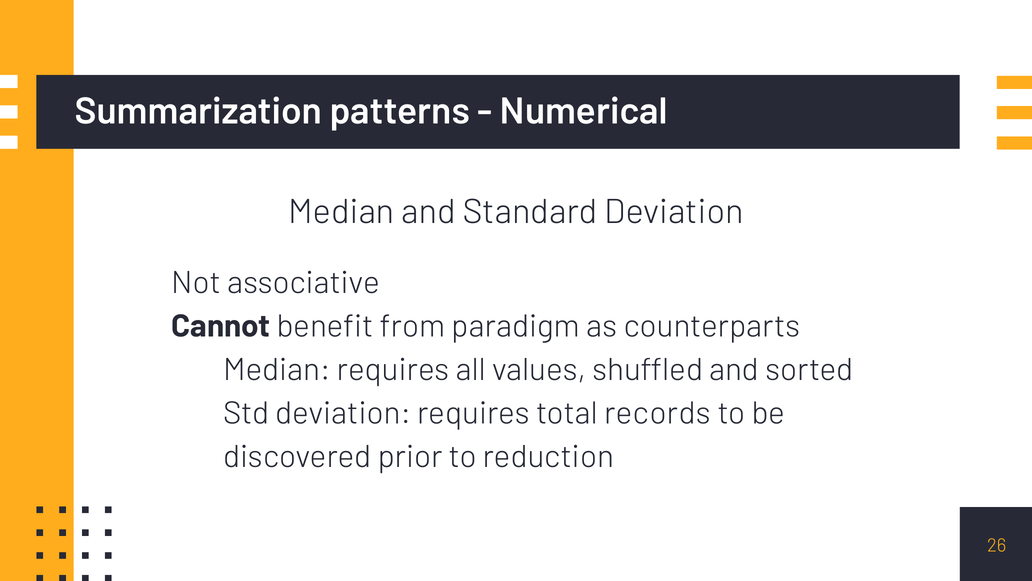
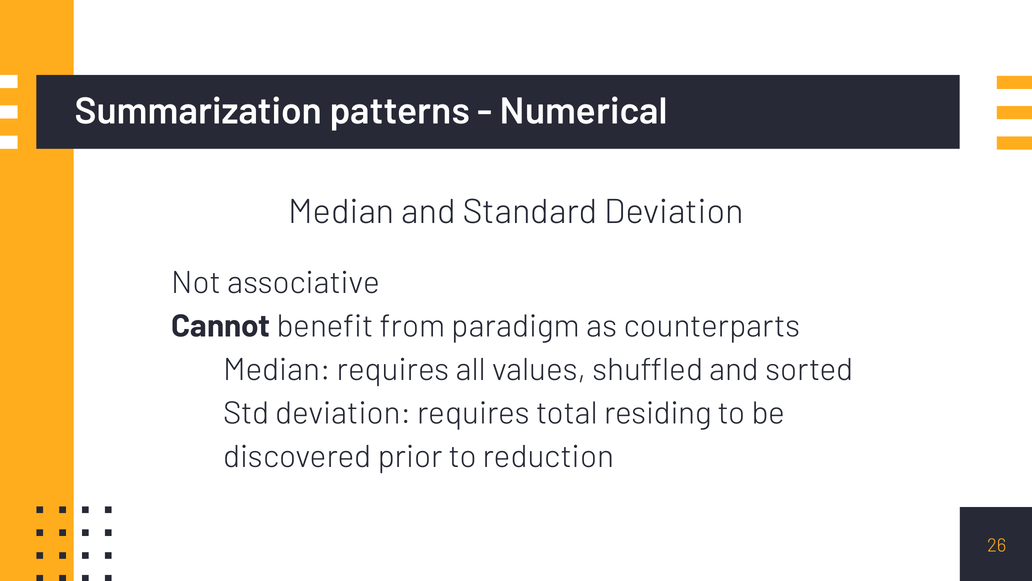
records: records -> residing (658, 413)
